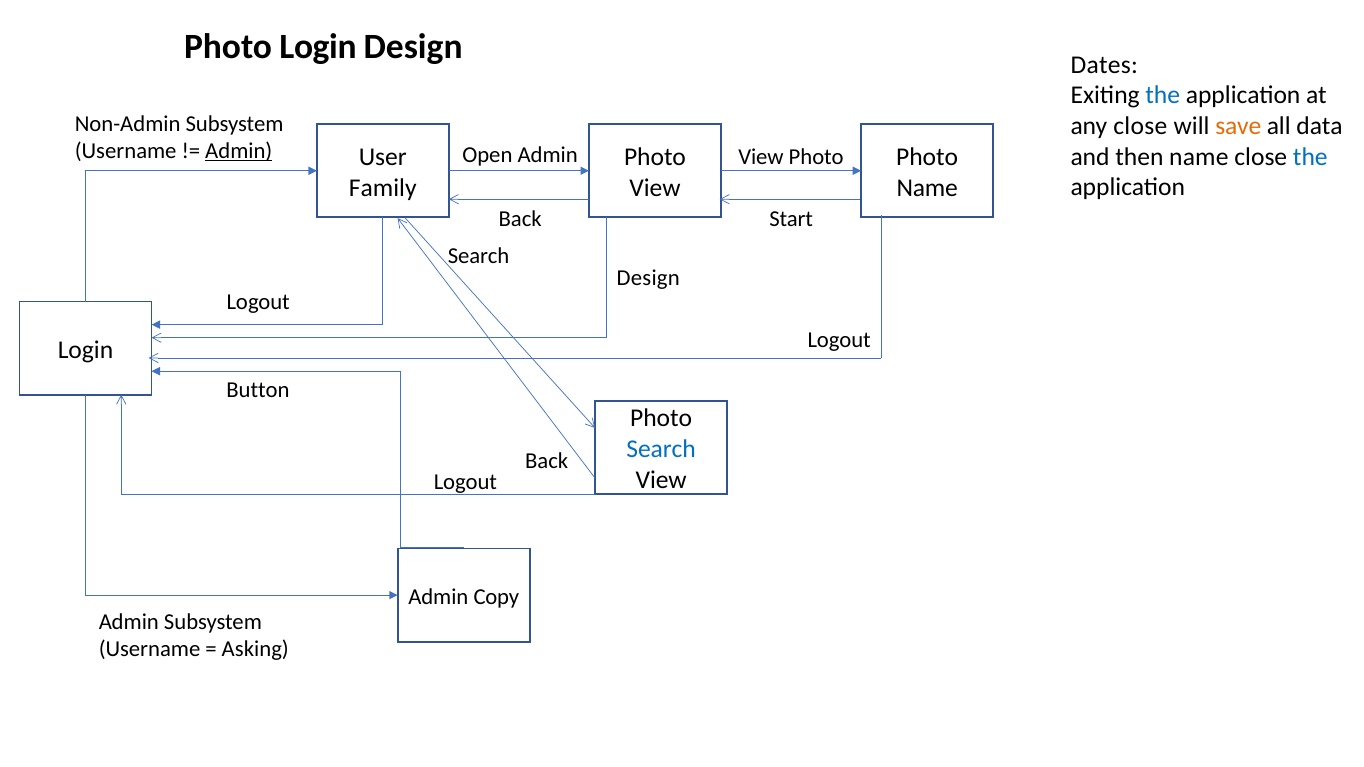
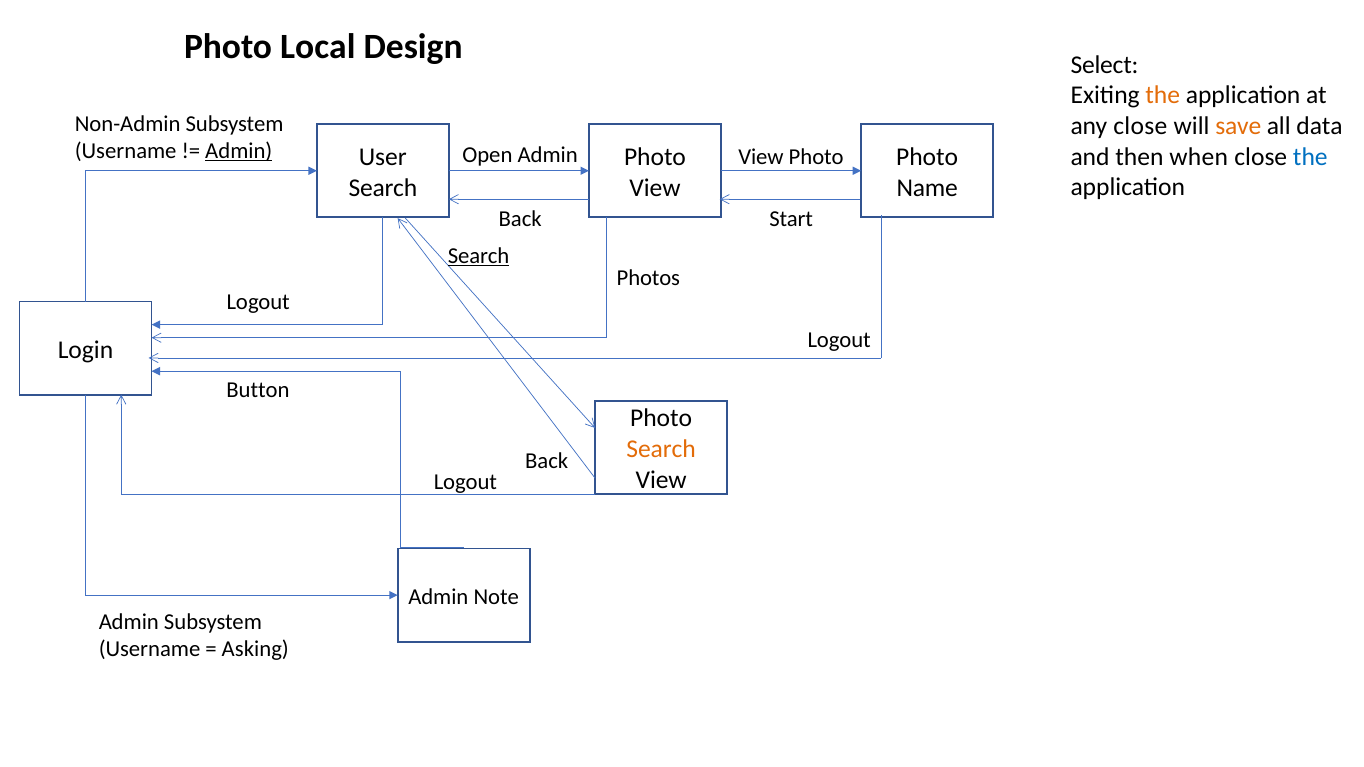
Photo Login: Login -> Local (318, 47)
Dates: Dates -> Select (1105, 65)
the colour: blue -> orange (1163, 96)
then name: name -> when (1199, 157)
Family: Family -> Search (383, 188)
Search underline: none -> present (479, 256)
Design: Design -> Photos (648, 278)
Search colour: blue -> orange (661, 449)
Copy: Copy -> Note (496, 597)
